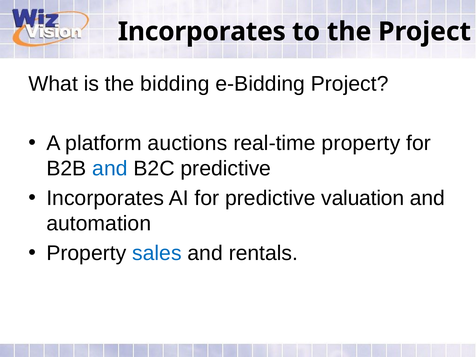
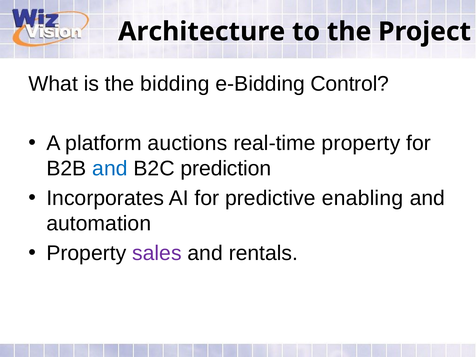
Incorporates: Incorporates -> Architecture (202, 32)
e-Bidding Project: Project -> Control (350, 84)
B2C predictive: predictive -> prediction (226, 169)
valuation: valuation -> enabling (363, 198)
sales colour: blue -> purple (157, 253)
